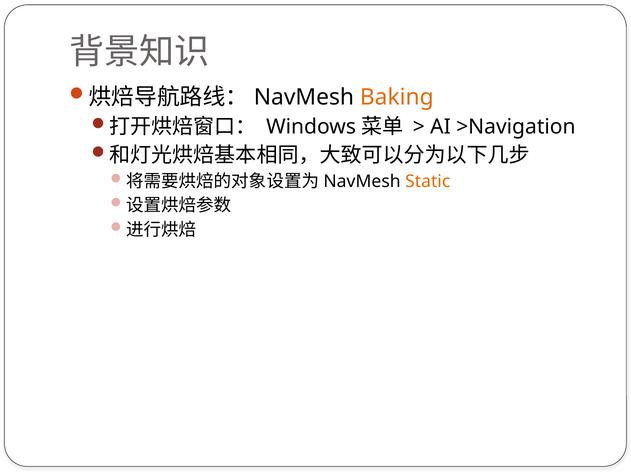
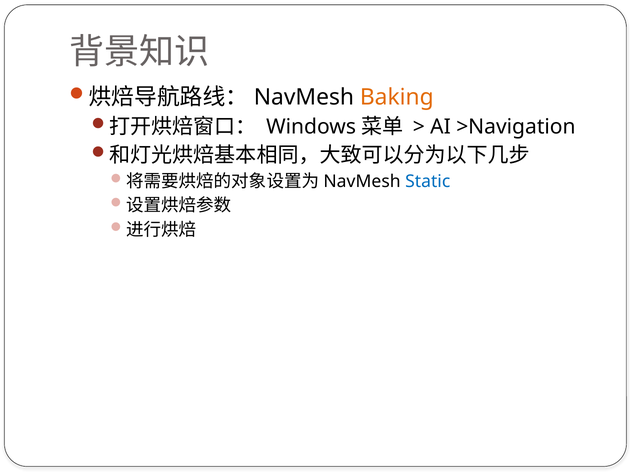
Static colour: orange -> blue (428, 181)
